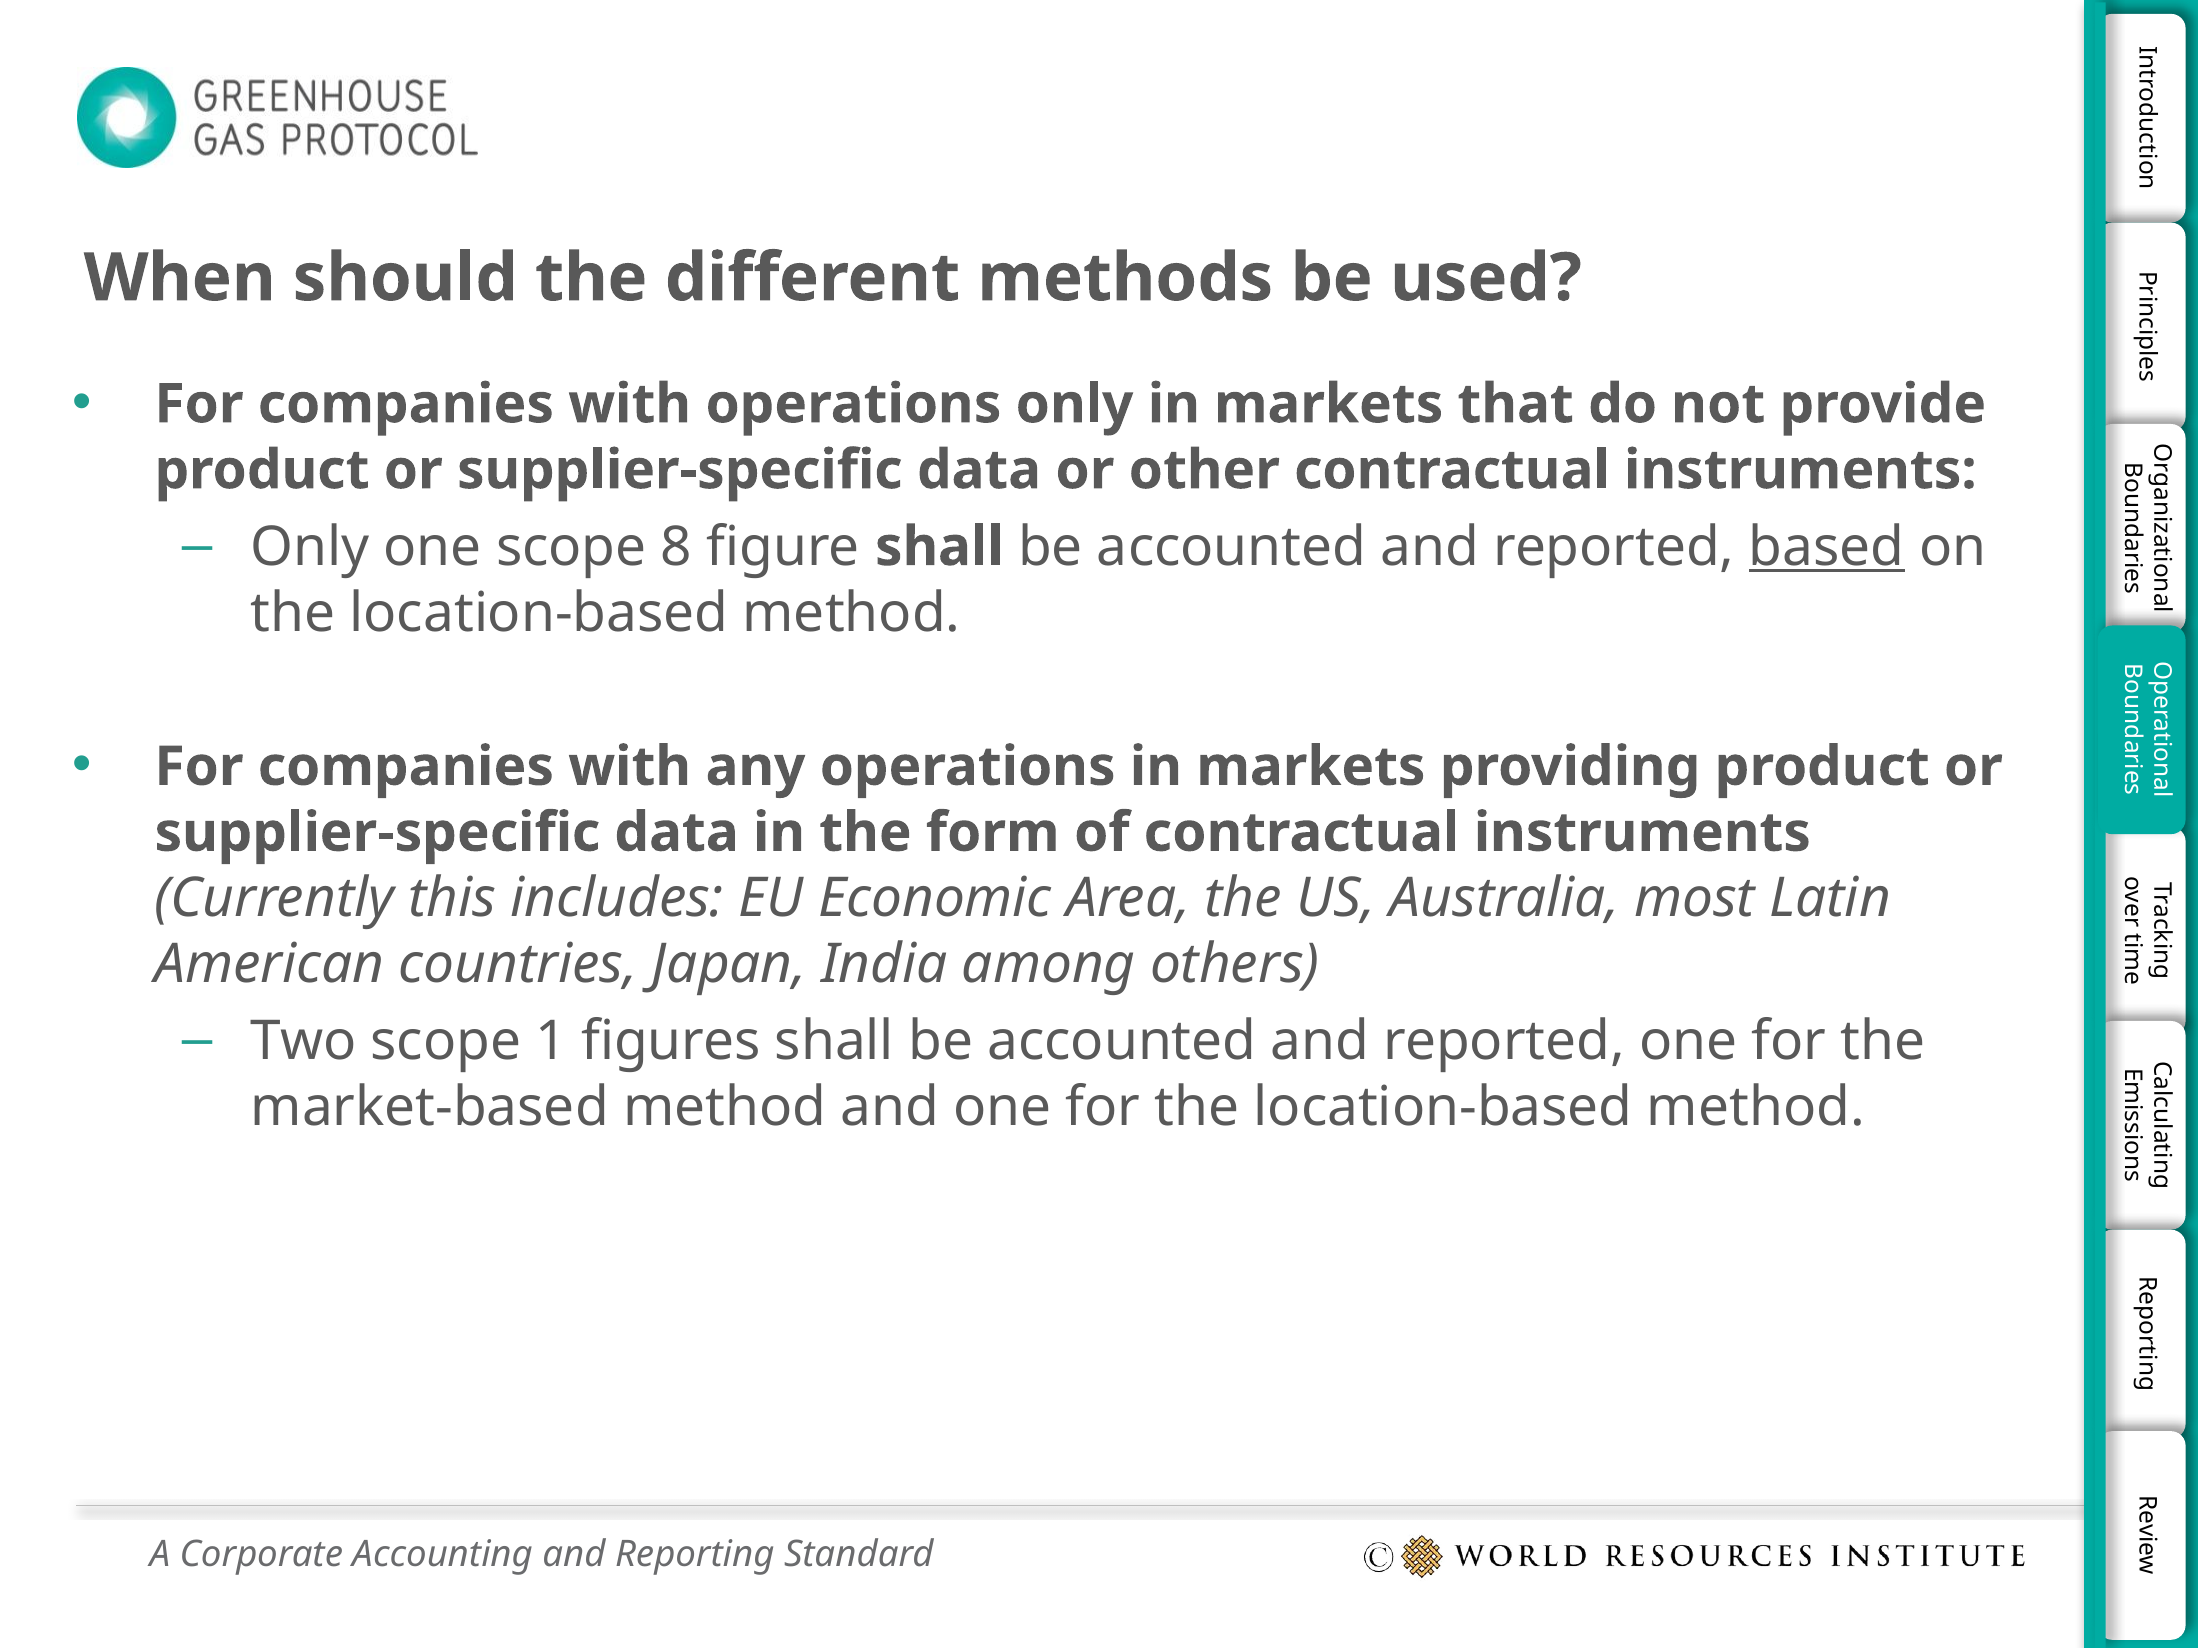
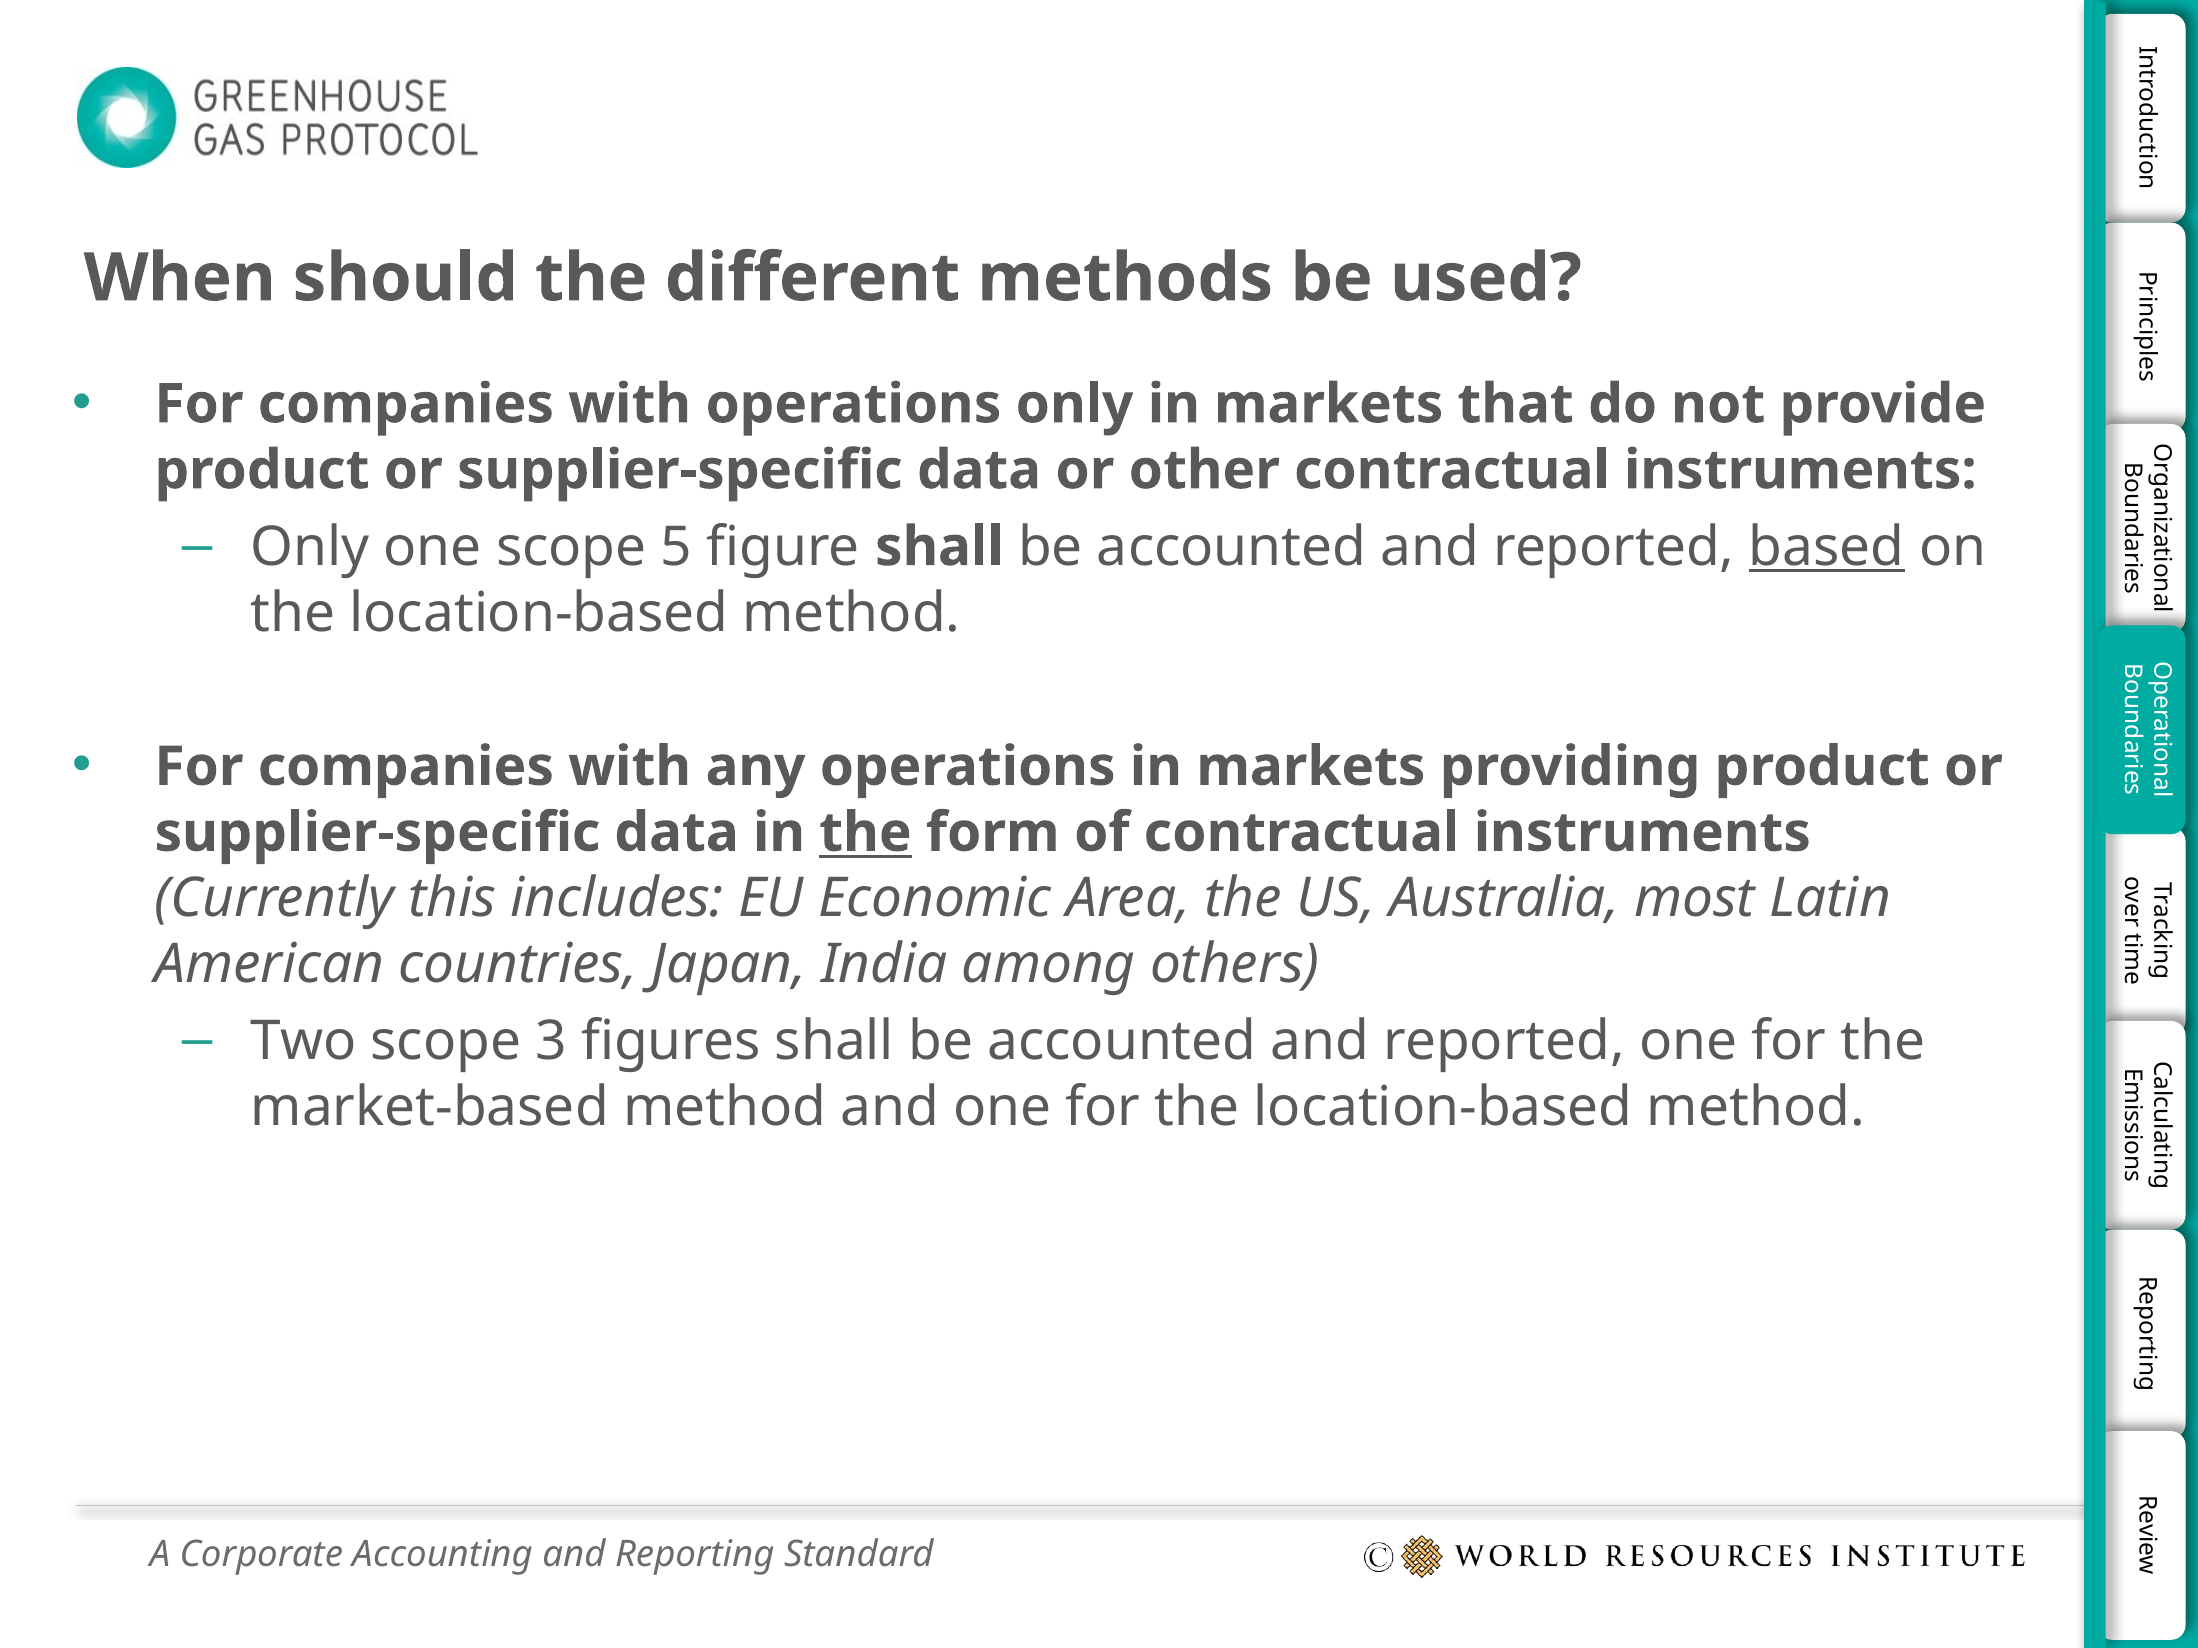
8: 8 -> 5 (677, 547)
the underline: none -> present (865, 833)
1: 1 -> 3 (551, 1042)
